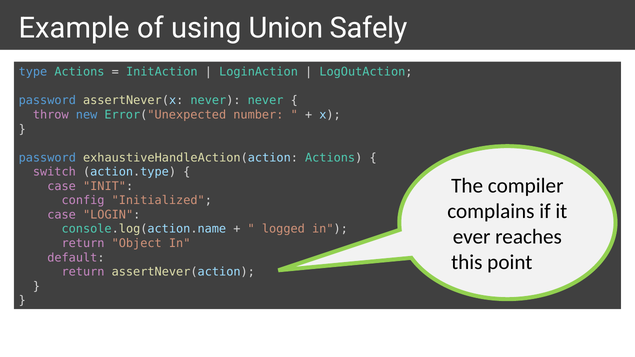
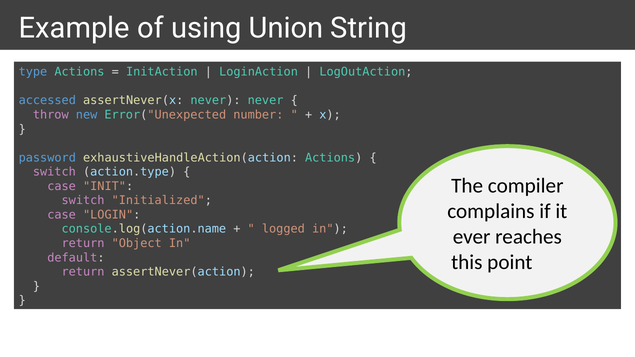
Safely: Safely -> String (369, 28)
password: password -> accessed (47, 101)
config: config -> switch (83, 201)
